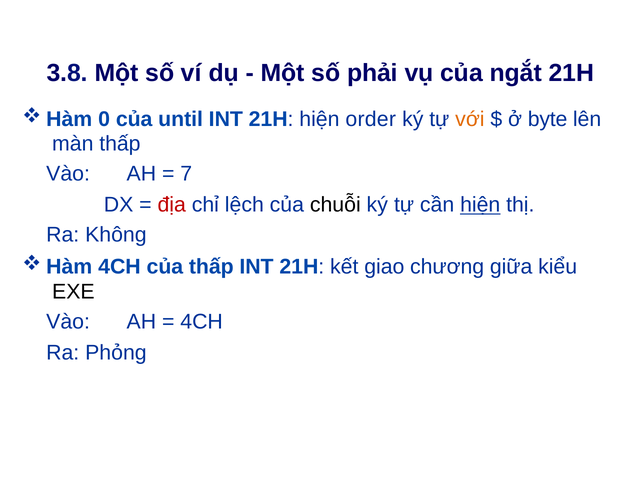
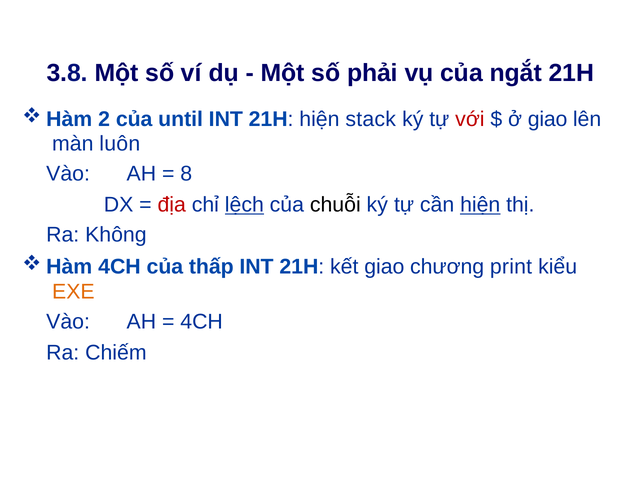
0: 0 -> 2 (104, 119)
order: order -> stack (371, 119)
với colour: orange -> red (470, 119)
ở byte: byte -> giao (548, 119)
màn thấp: thấp -> luôn (120, 144)
7: 7 -> 8 (186, 174)
lệch underline: none -> present (244, 205)
giữa: giữa -> print (511, 267)
EXE colour: black -> orange (73, 292)
Phỏng: Phỏng -> Chiếm (116, 353)
